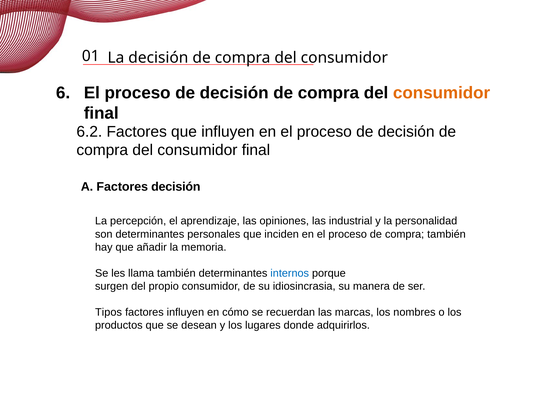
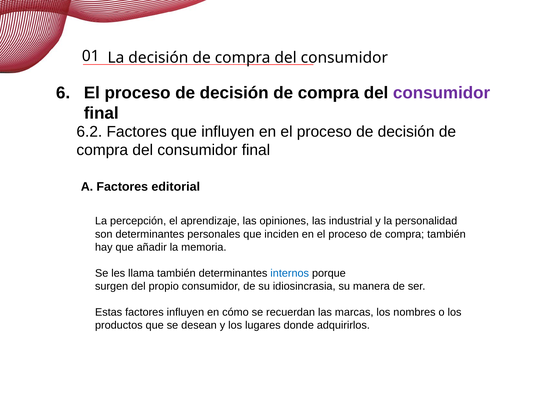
consumidor colour: orange -> purple (442, 93)
Factores decisión: decisión -> editorial (176, 187)
Tipos: Tipos -> Estas (109, 312)
